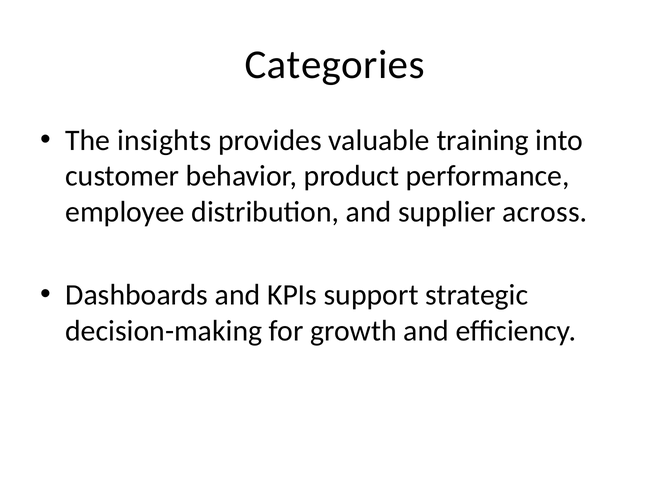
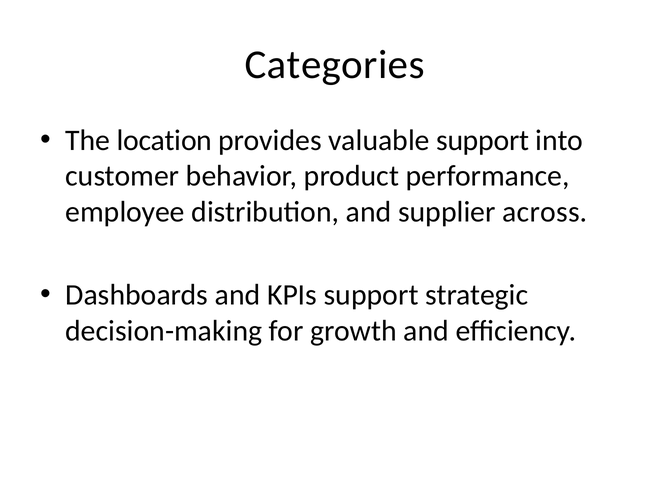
insights: insights -> location (164, 141)
valuable training: training -> support (483, 141)
